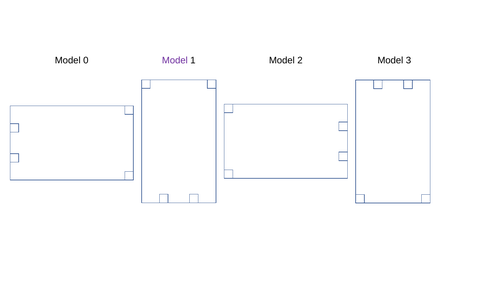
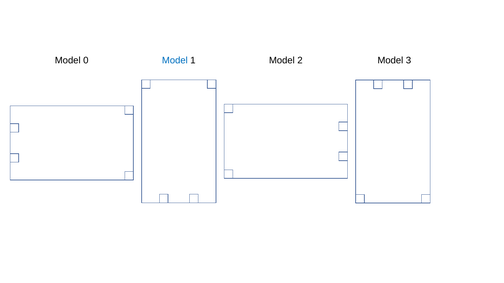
Model colour: purple -> blue (175, 61)
